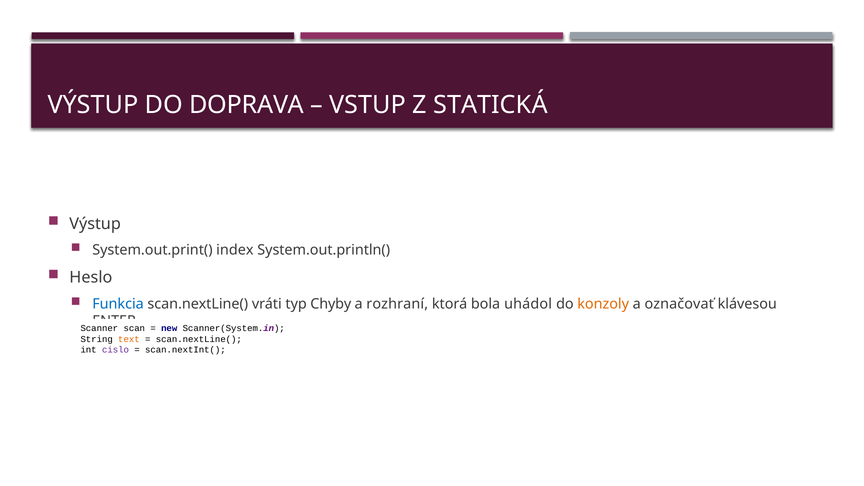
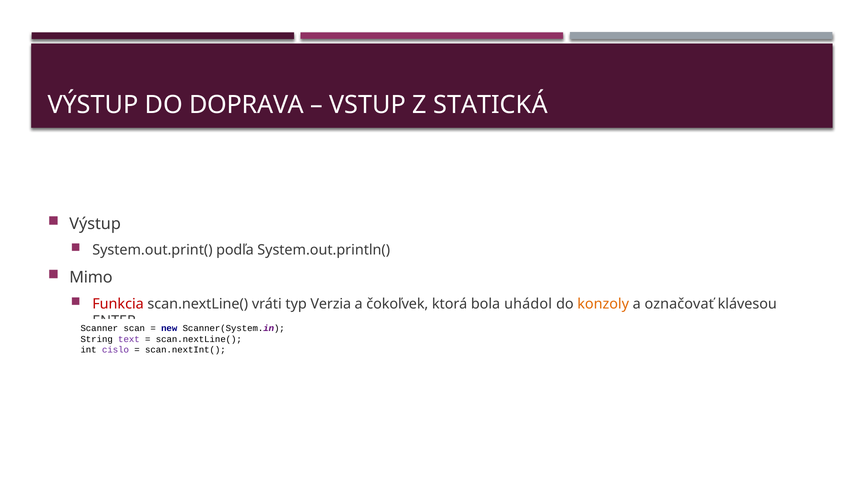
index: index -> podľa (235, 250)
Heslo: Heslo -> Mimo (91, 277)
Funkcia colour: blue -> red (118, 304)
Chyby: Chyby -> Verzia (331, 304)
rozhraní: rozhraní -> čokoľvek (397, 304)
text colour: orange -> purple (129, 339)
